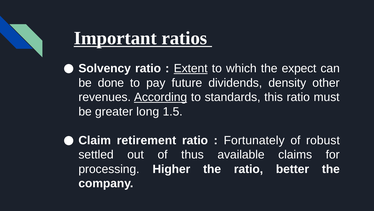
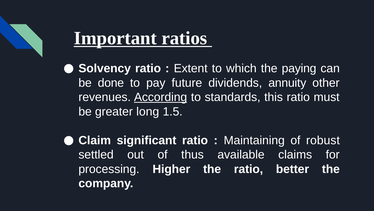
Extent underline: present -> none (191, 68)
expect: expect -> paying (299, 68)
density: density -> annuity (287, 83)
retirement: retirement -> significant (147, 140)
Fortunately: Fortunately -> Maintaining (254, 140)
